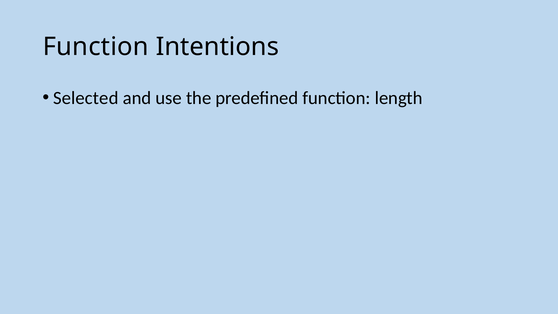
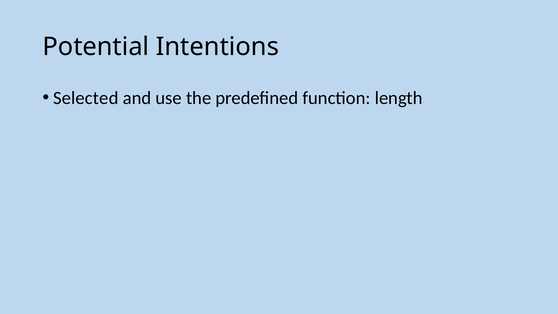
Function: Function -> Potential (96, 47)
